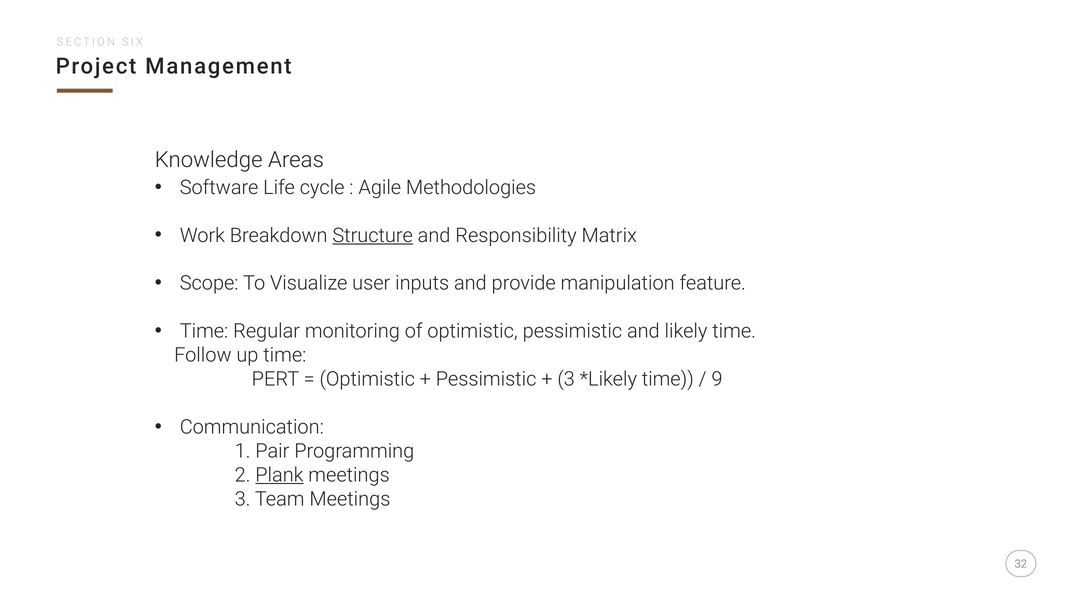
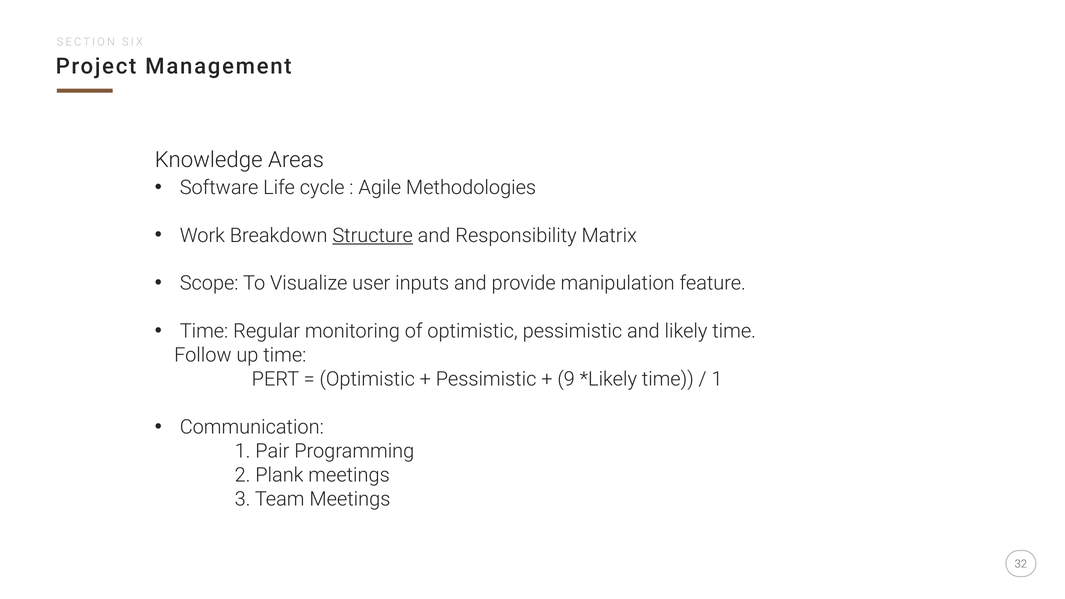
3: 3 -> 9 (566, 379)
9: 9 -> 1 (717, 379)
Plank underline: present -> none (279, 475)
